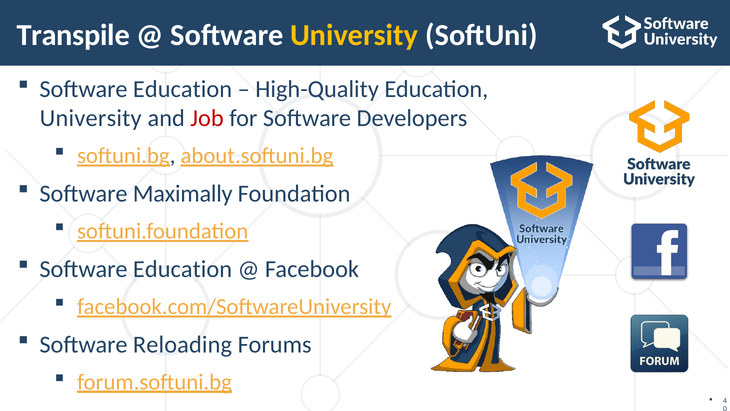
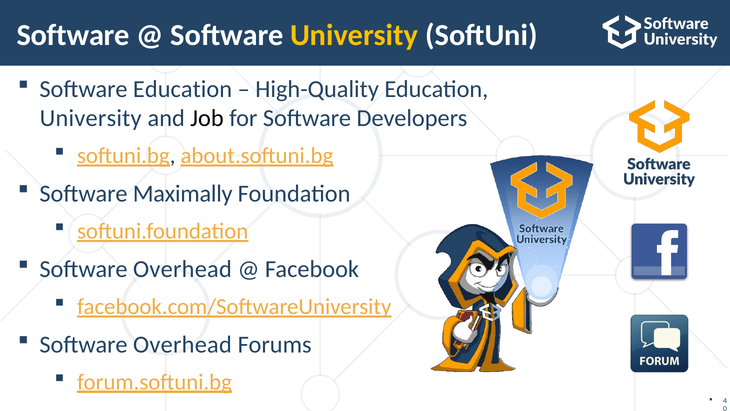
Transpile: Transpile -> Software (73, 35)
Job colour: red -> black (207, 118)
Education: Education -> Overhead (182, 269)
Reloading: Reloading -> Overhead (182, 344)
